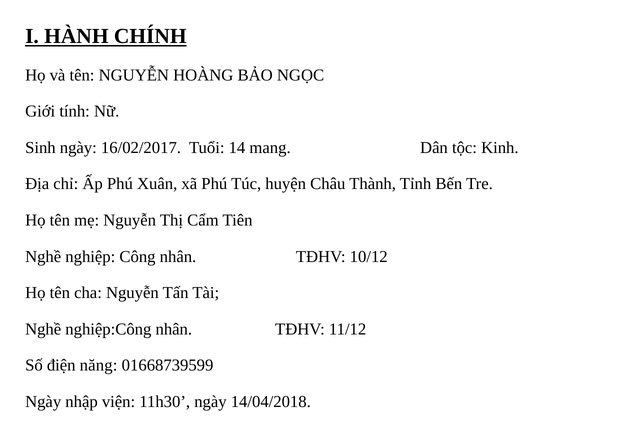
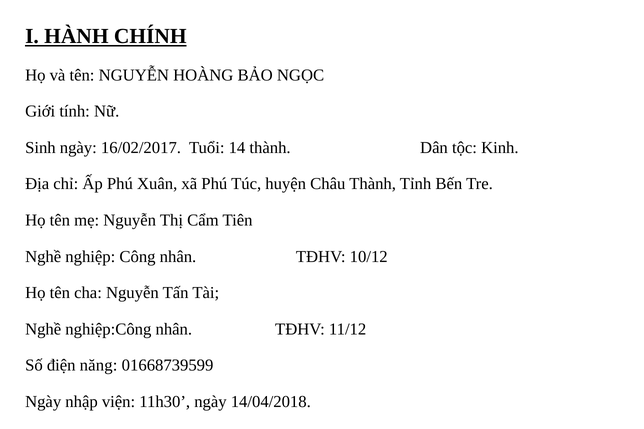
14 mang: mang -> thành (270, 148)
